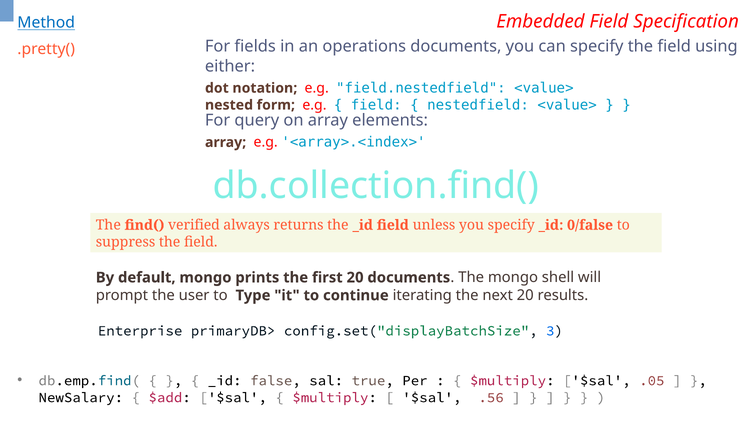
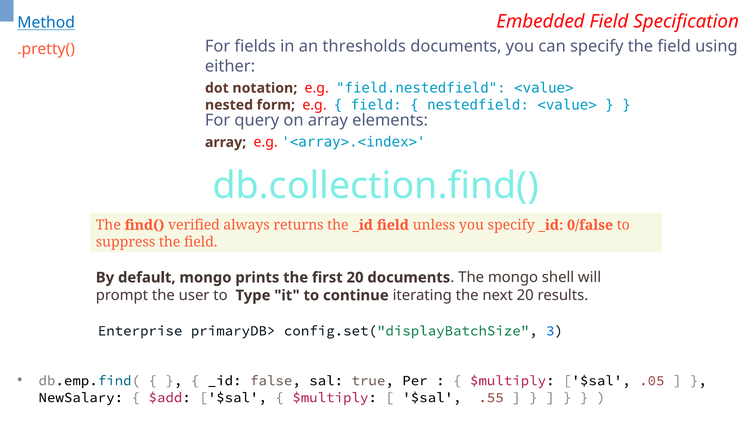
operations: operations -> thresholds (364, 46)
.56: .56 -> .55 (491, 397)
